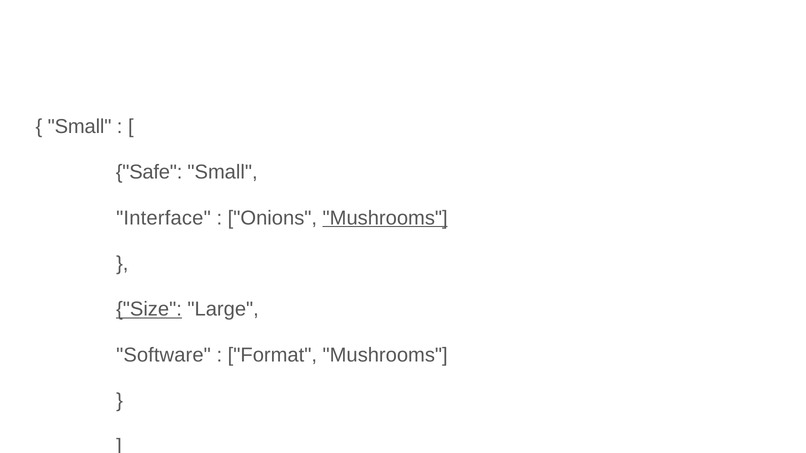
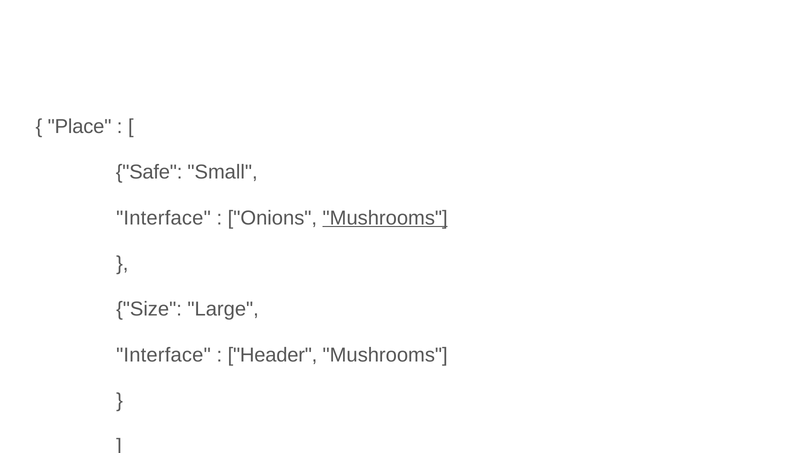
Small: Small -> Place (80, 127)
Size underline: present -> none (149, 310)
Software: Software -> Interface (163, 355)
Format: Format -> Header (272, 355)
